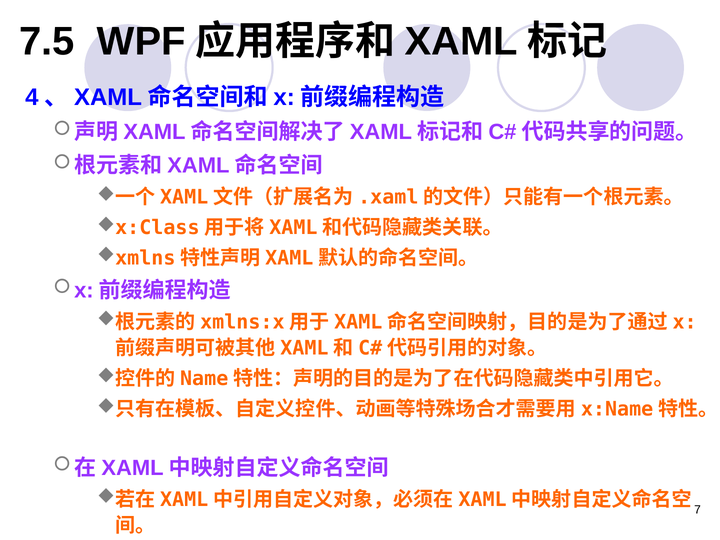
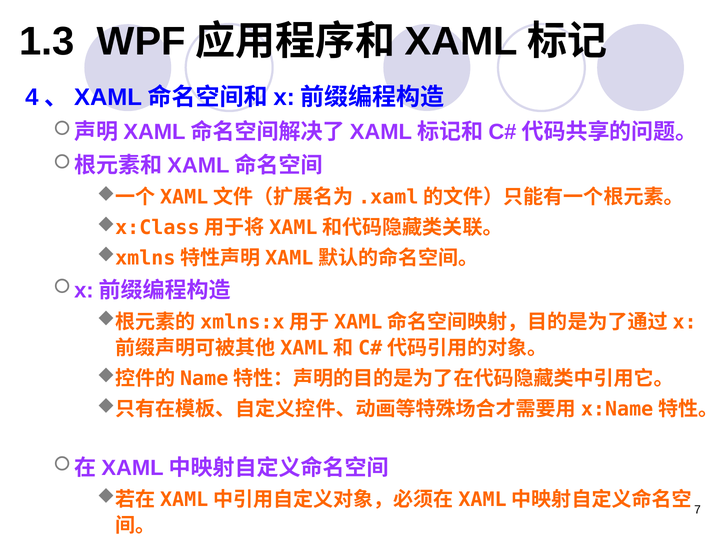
7.5: 7.5 -> 1.3 (47, 42)
